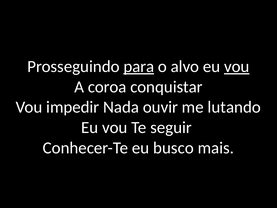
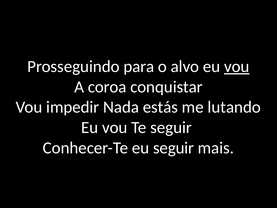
para underline: present -> none (139, 66)
ouvir: ouvir -> estás (160, 107)
eu busco: busco -> seguir (174, 148)
